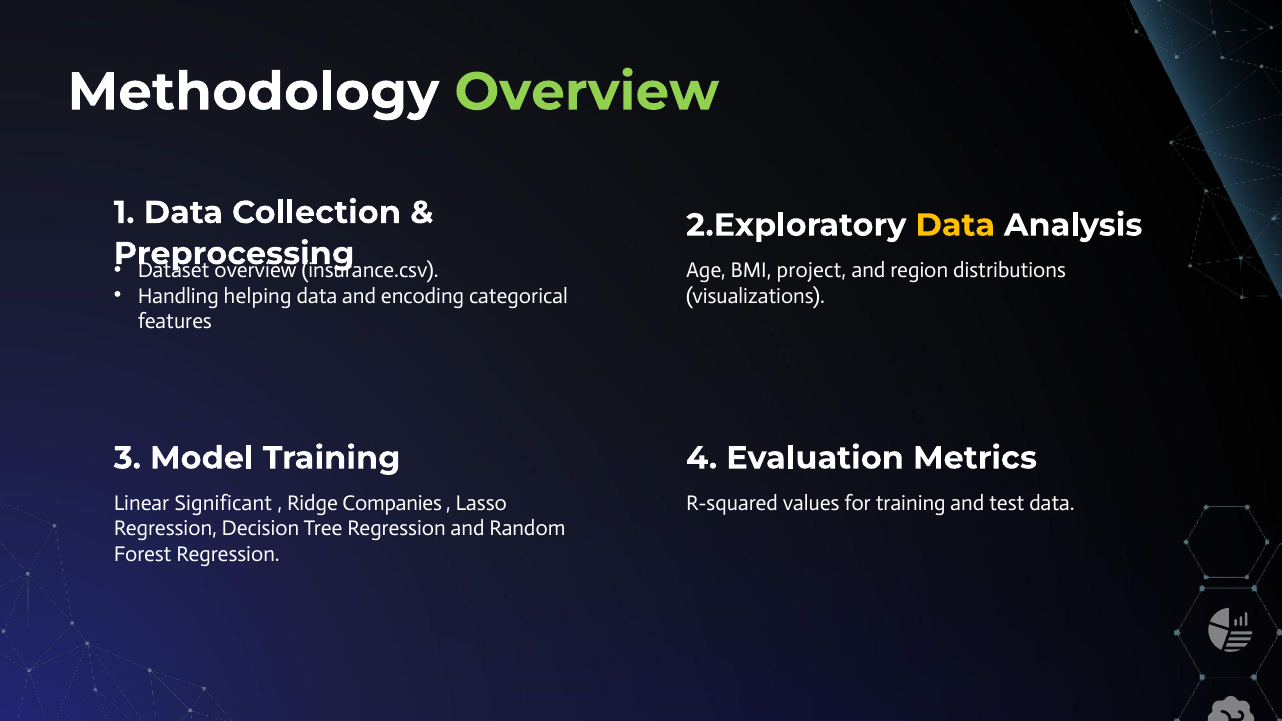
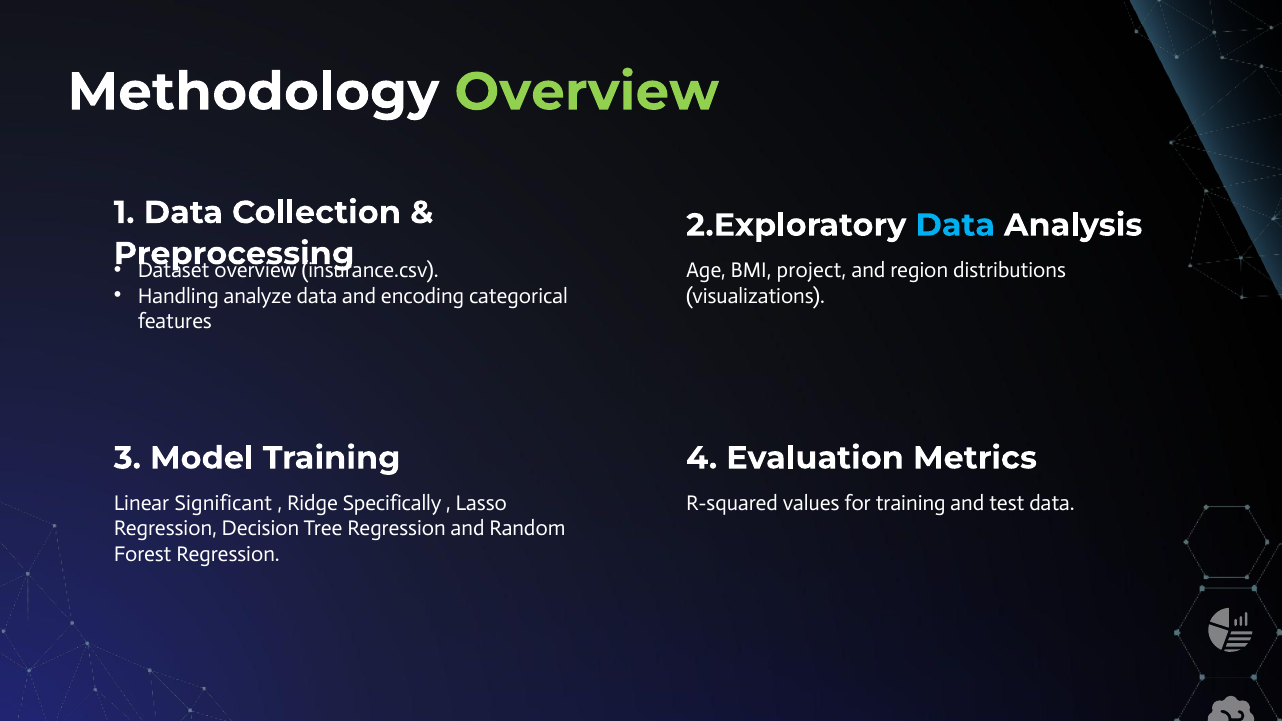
Data colour: yellow -> light blue (955, 225)
helping: helping -> analyze (258, 296)
Companies: Companies -> Specifically (392, 503)
